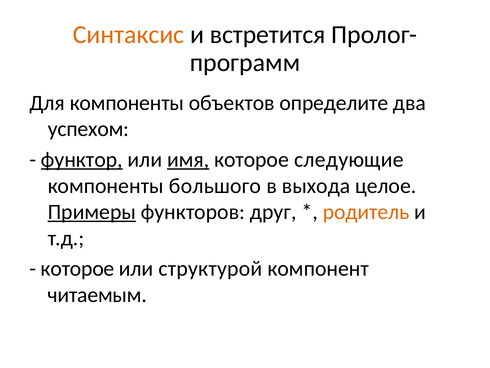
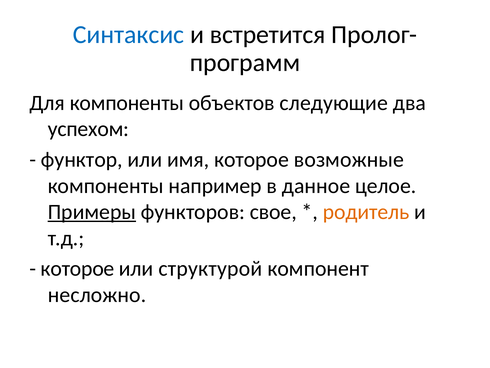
Синтаксис colour: orange -> blue (128, 35)
определите: определите -> следующие (334, 103)
функтор underline: present -> none (82, 159)
имя underline: present -> none (188, 159)
следующие: следующие -> возможные (349, 159)
большого: большого -> например (215, 186)
выхода: выхода -> данное (316, 186)
друг: друг -> свое (273, 212)
читаемым: читаемым -> несложно (97, 294)
